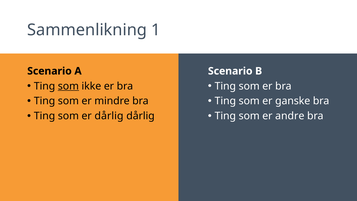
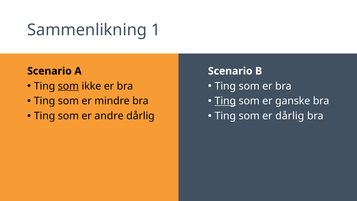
Ting underline: none -> present (225, 101)
er dårlig: dårlig -> andre (109, 116)
er andre: andre -> dårlig (290, 116)
